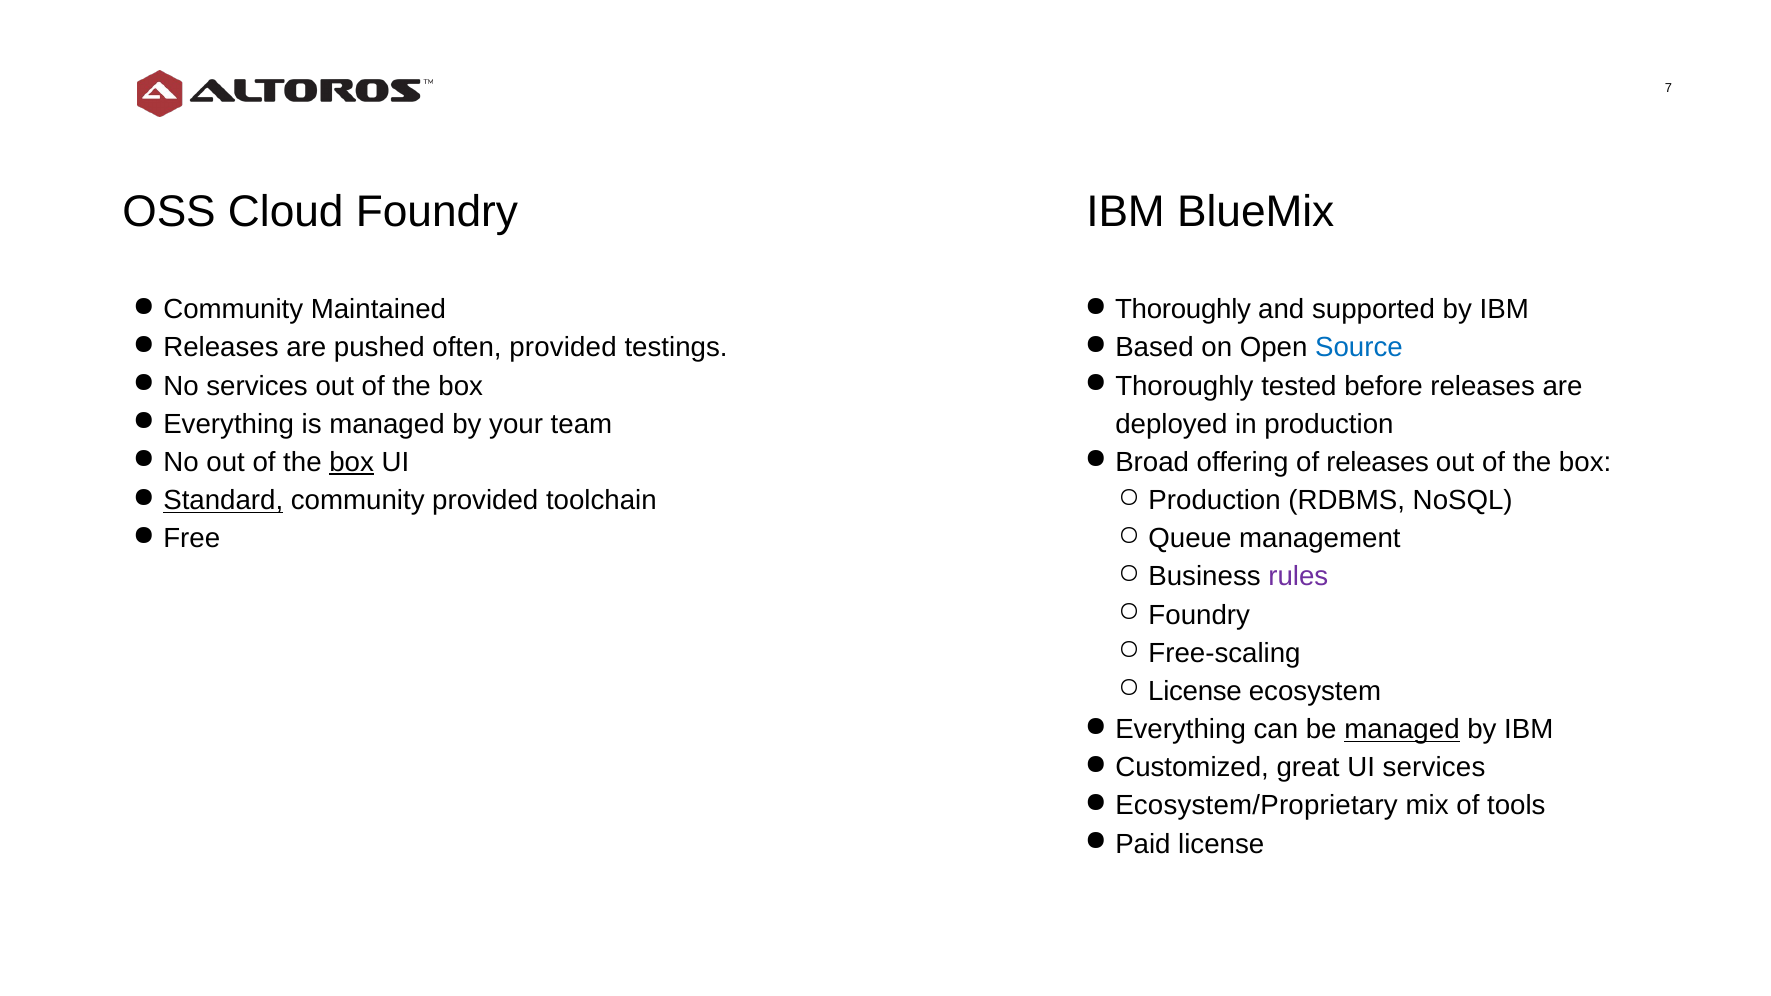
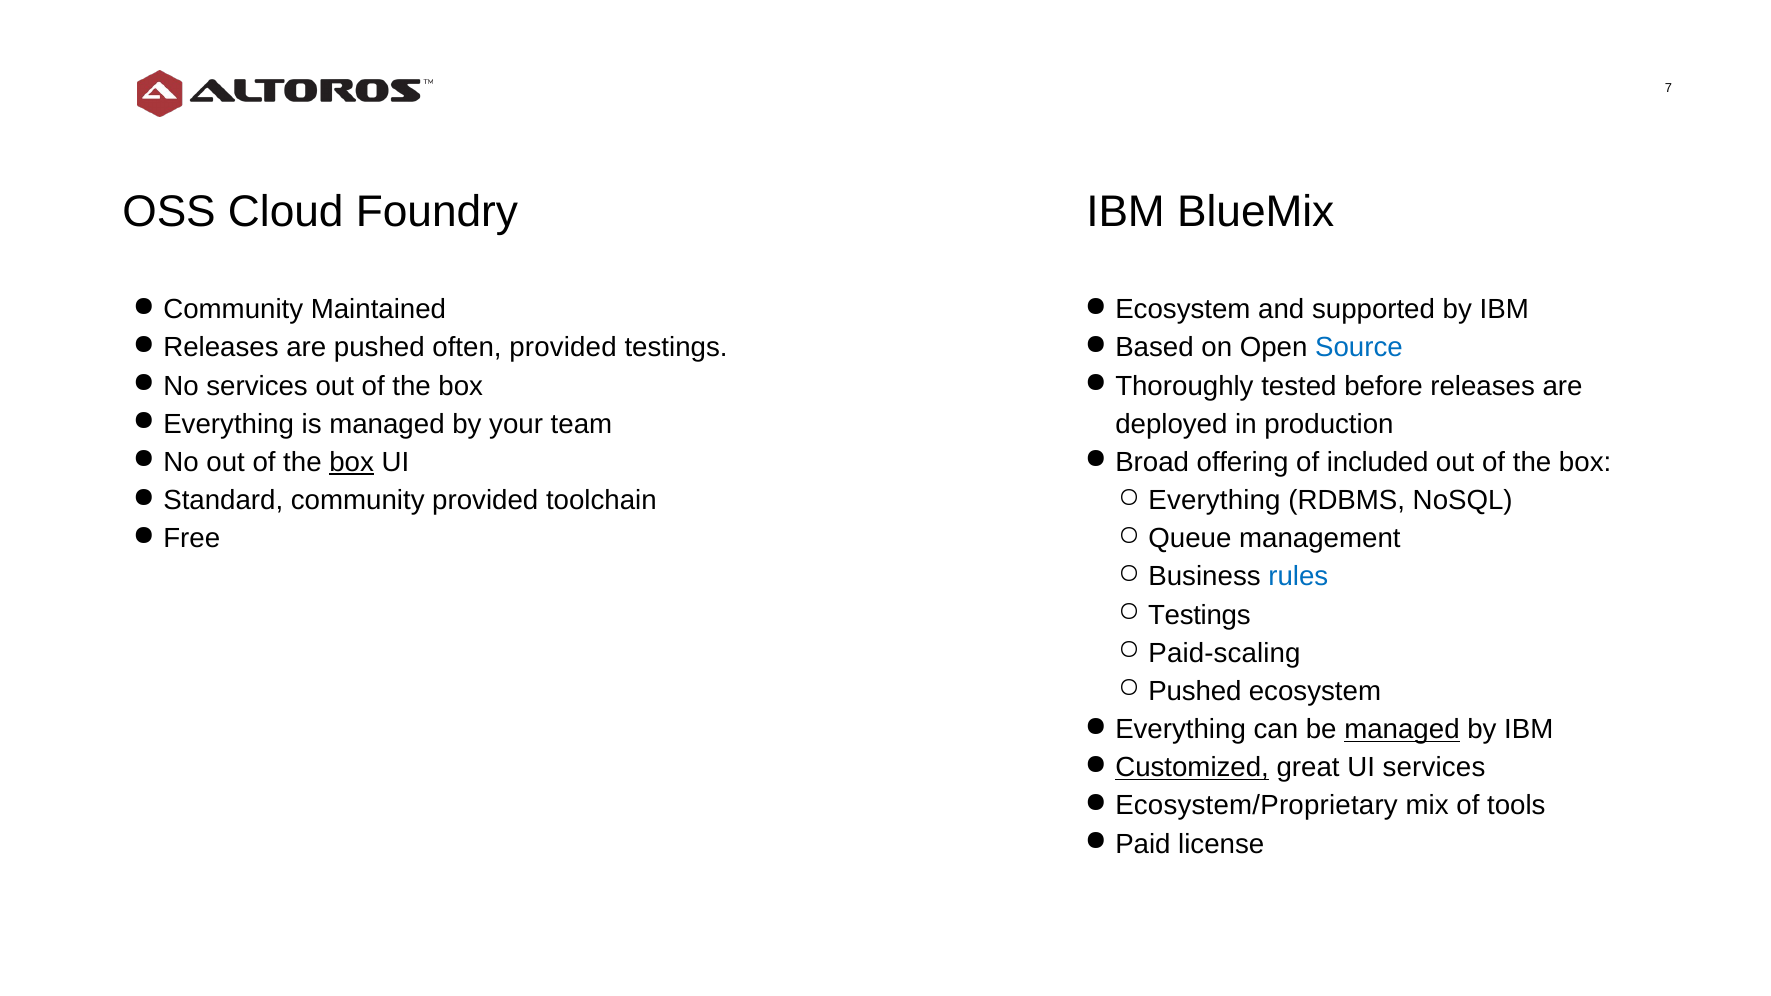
Thoroughly: Thoroughly -> Ecosystem (1183, 310)
of releases: releases -> included (1378, 462)
Standard underline: present -> none (223, 501)
Production: Production -> Everything (1215, 501)
rules colour: purple -> blue (1298, 577)
Foundry: Foundry -> Testings (1199, 615)
Free-scaling: Free-scaling -> Paid-scaling (1224, 653)
License: License -> Pushed (1195, 691)
Customized underline: none -> present (1192, 768)
